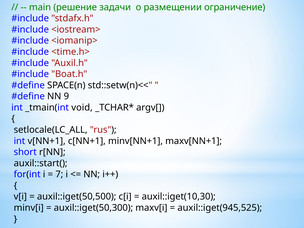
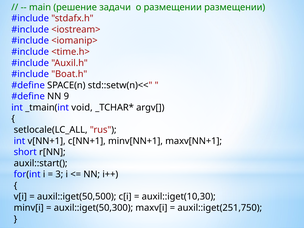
размещении ограничение: ограничение -> размещении (235, 7)
7: 7 -> 3 (59, 174)
auxil::iget(945,525: auxil::iget(945,525 -> auxil::iget(251,750 (220, 208)
